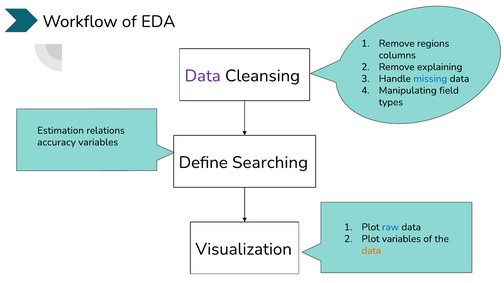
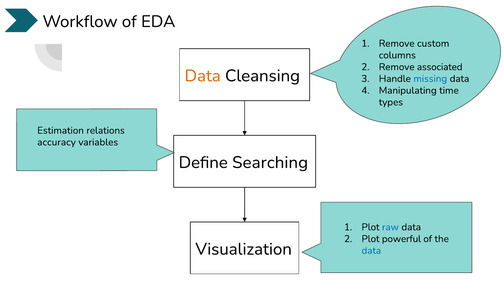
regions: regions -> custom (433, 43)
explaining: explaining -> associated (440, 67)
Data colour: purple -> orange (203, 76)
field: field -> time (449, 91)
Plot variables: variables -> powerful (401, 239)
data colour: orange -> blue (371, 251)
